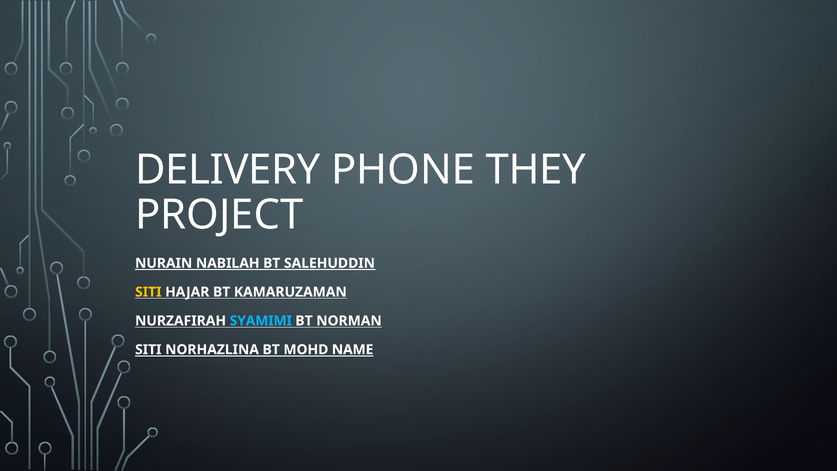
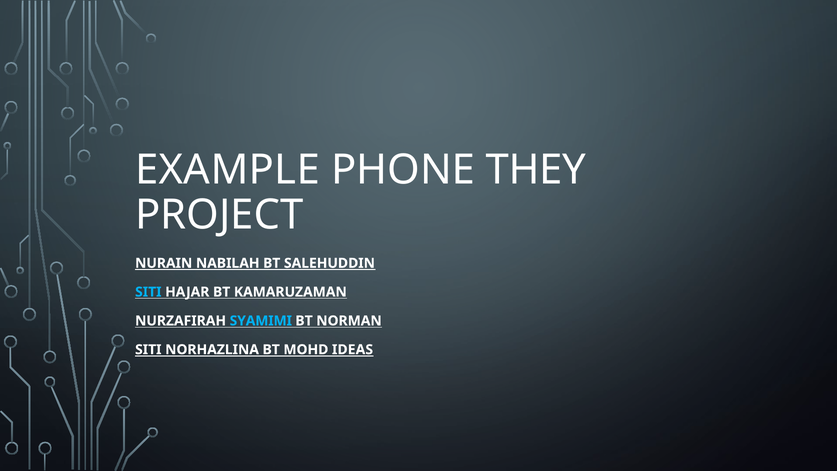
DELIVERY: DELIVERY -> EXAMPLE (228, 170)
SITI colour: yellow -> light blue (148, 292)
NAME: NAME -> IDEAS (352, 349)
